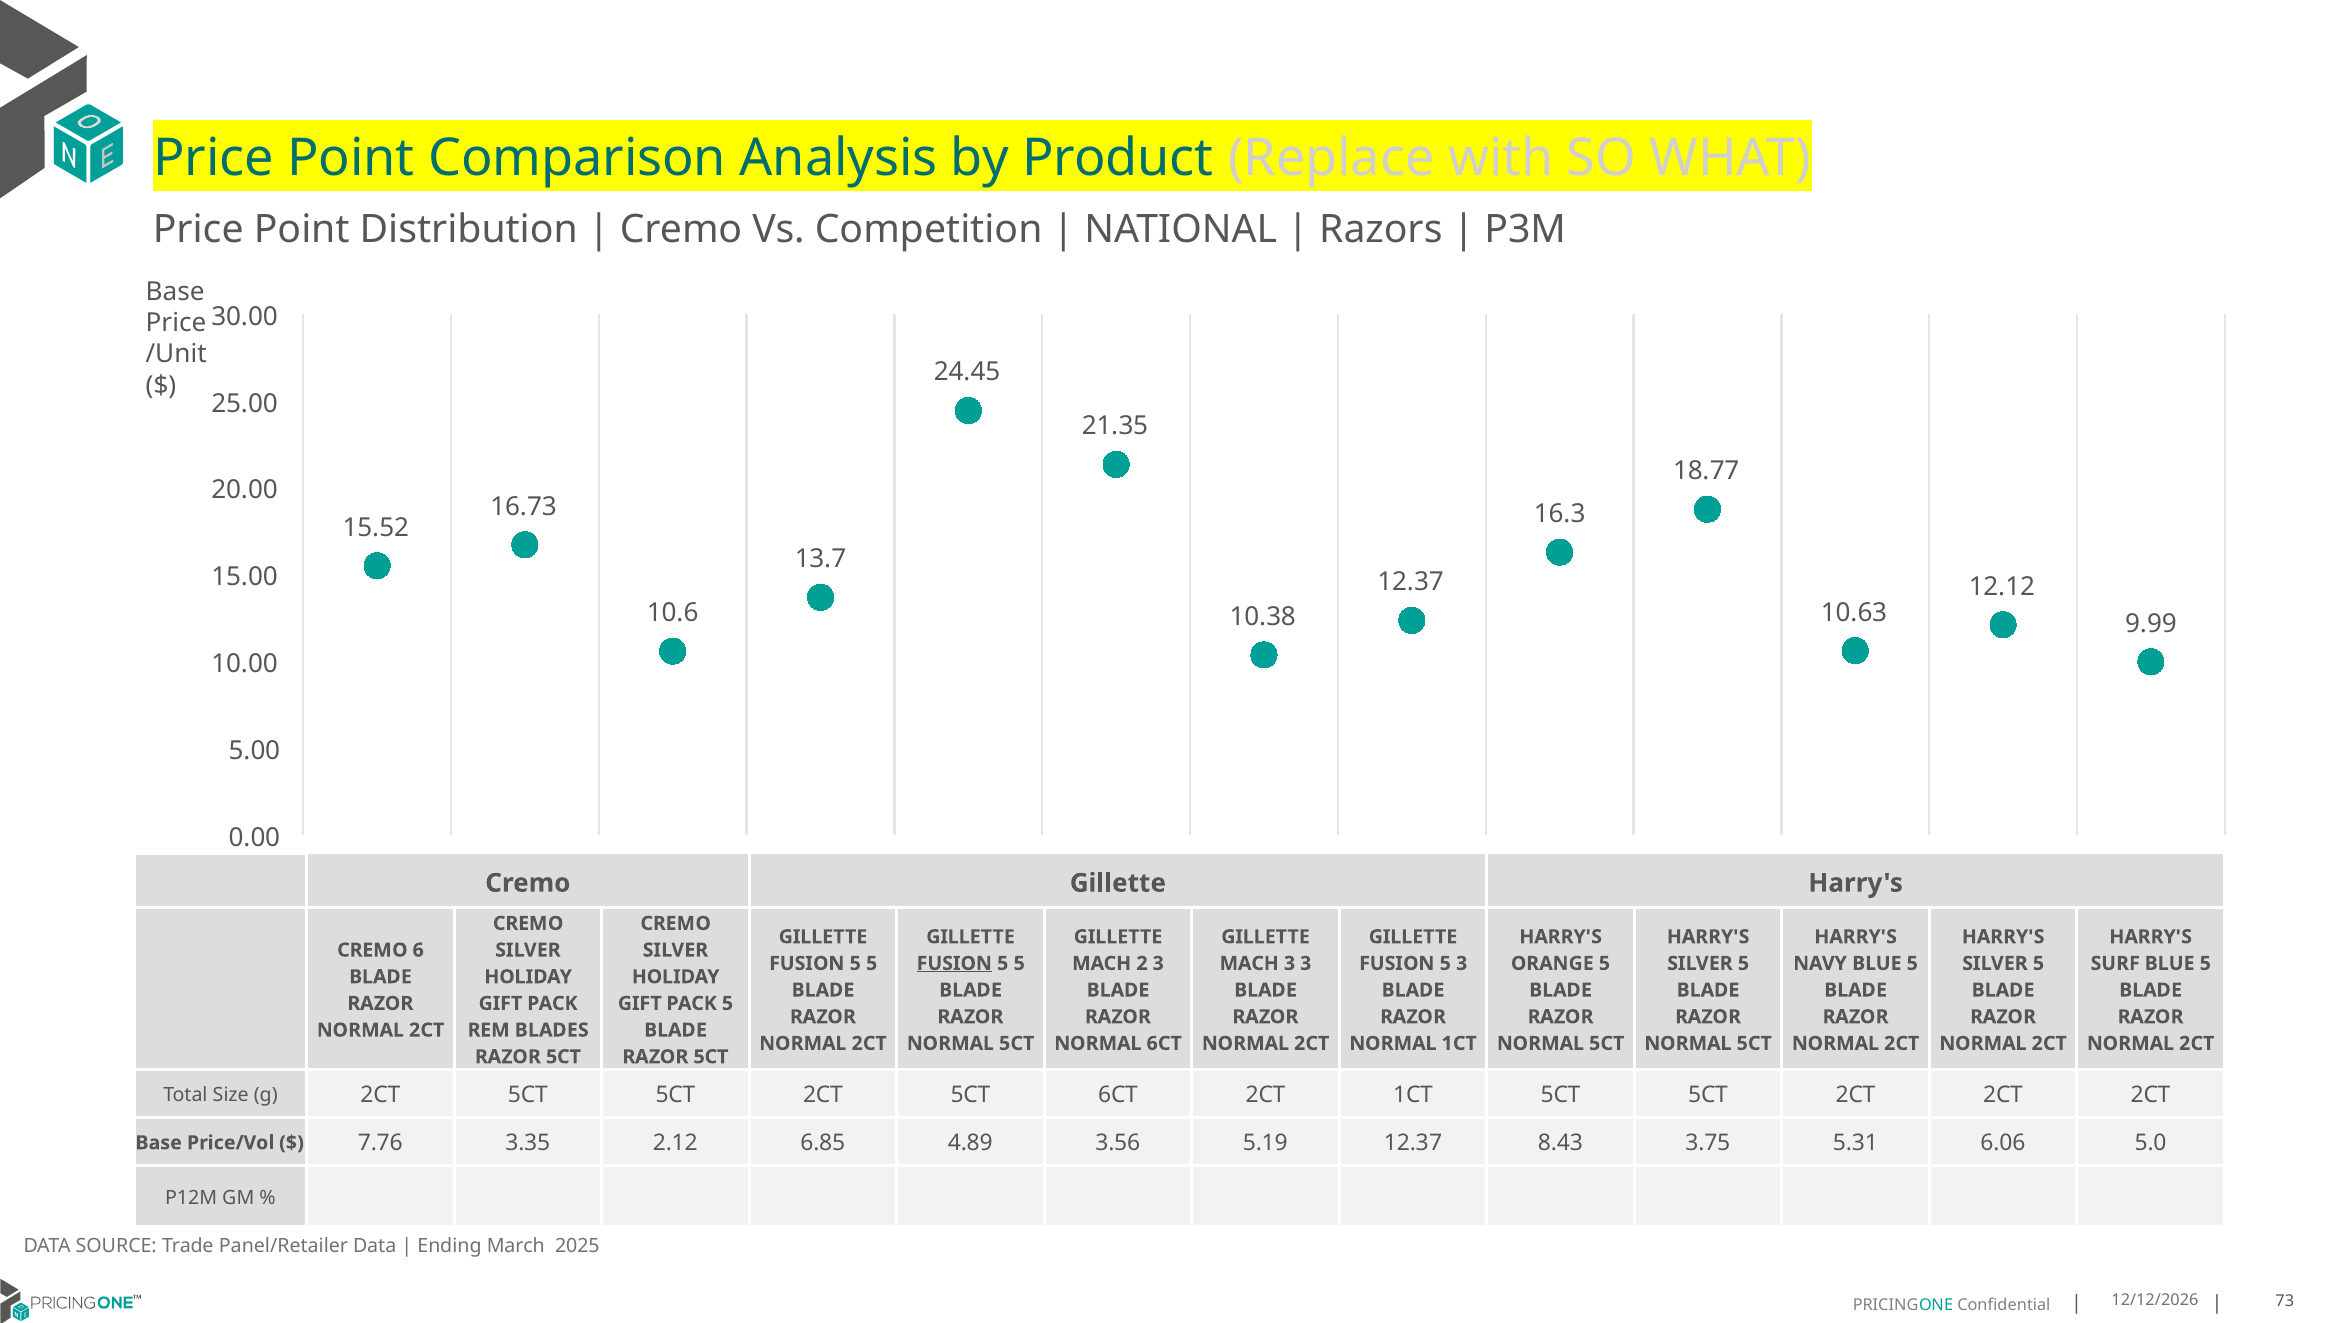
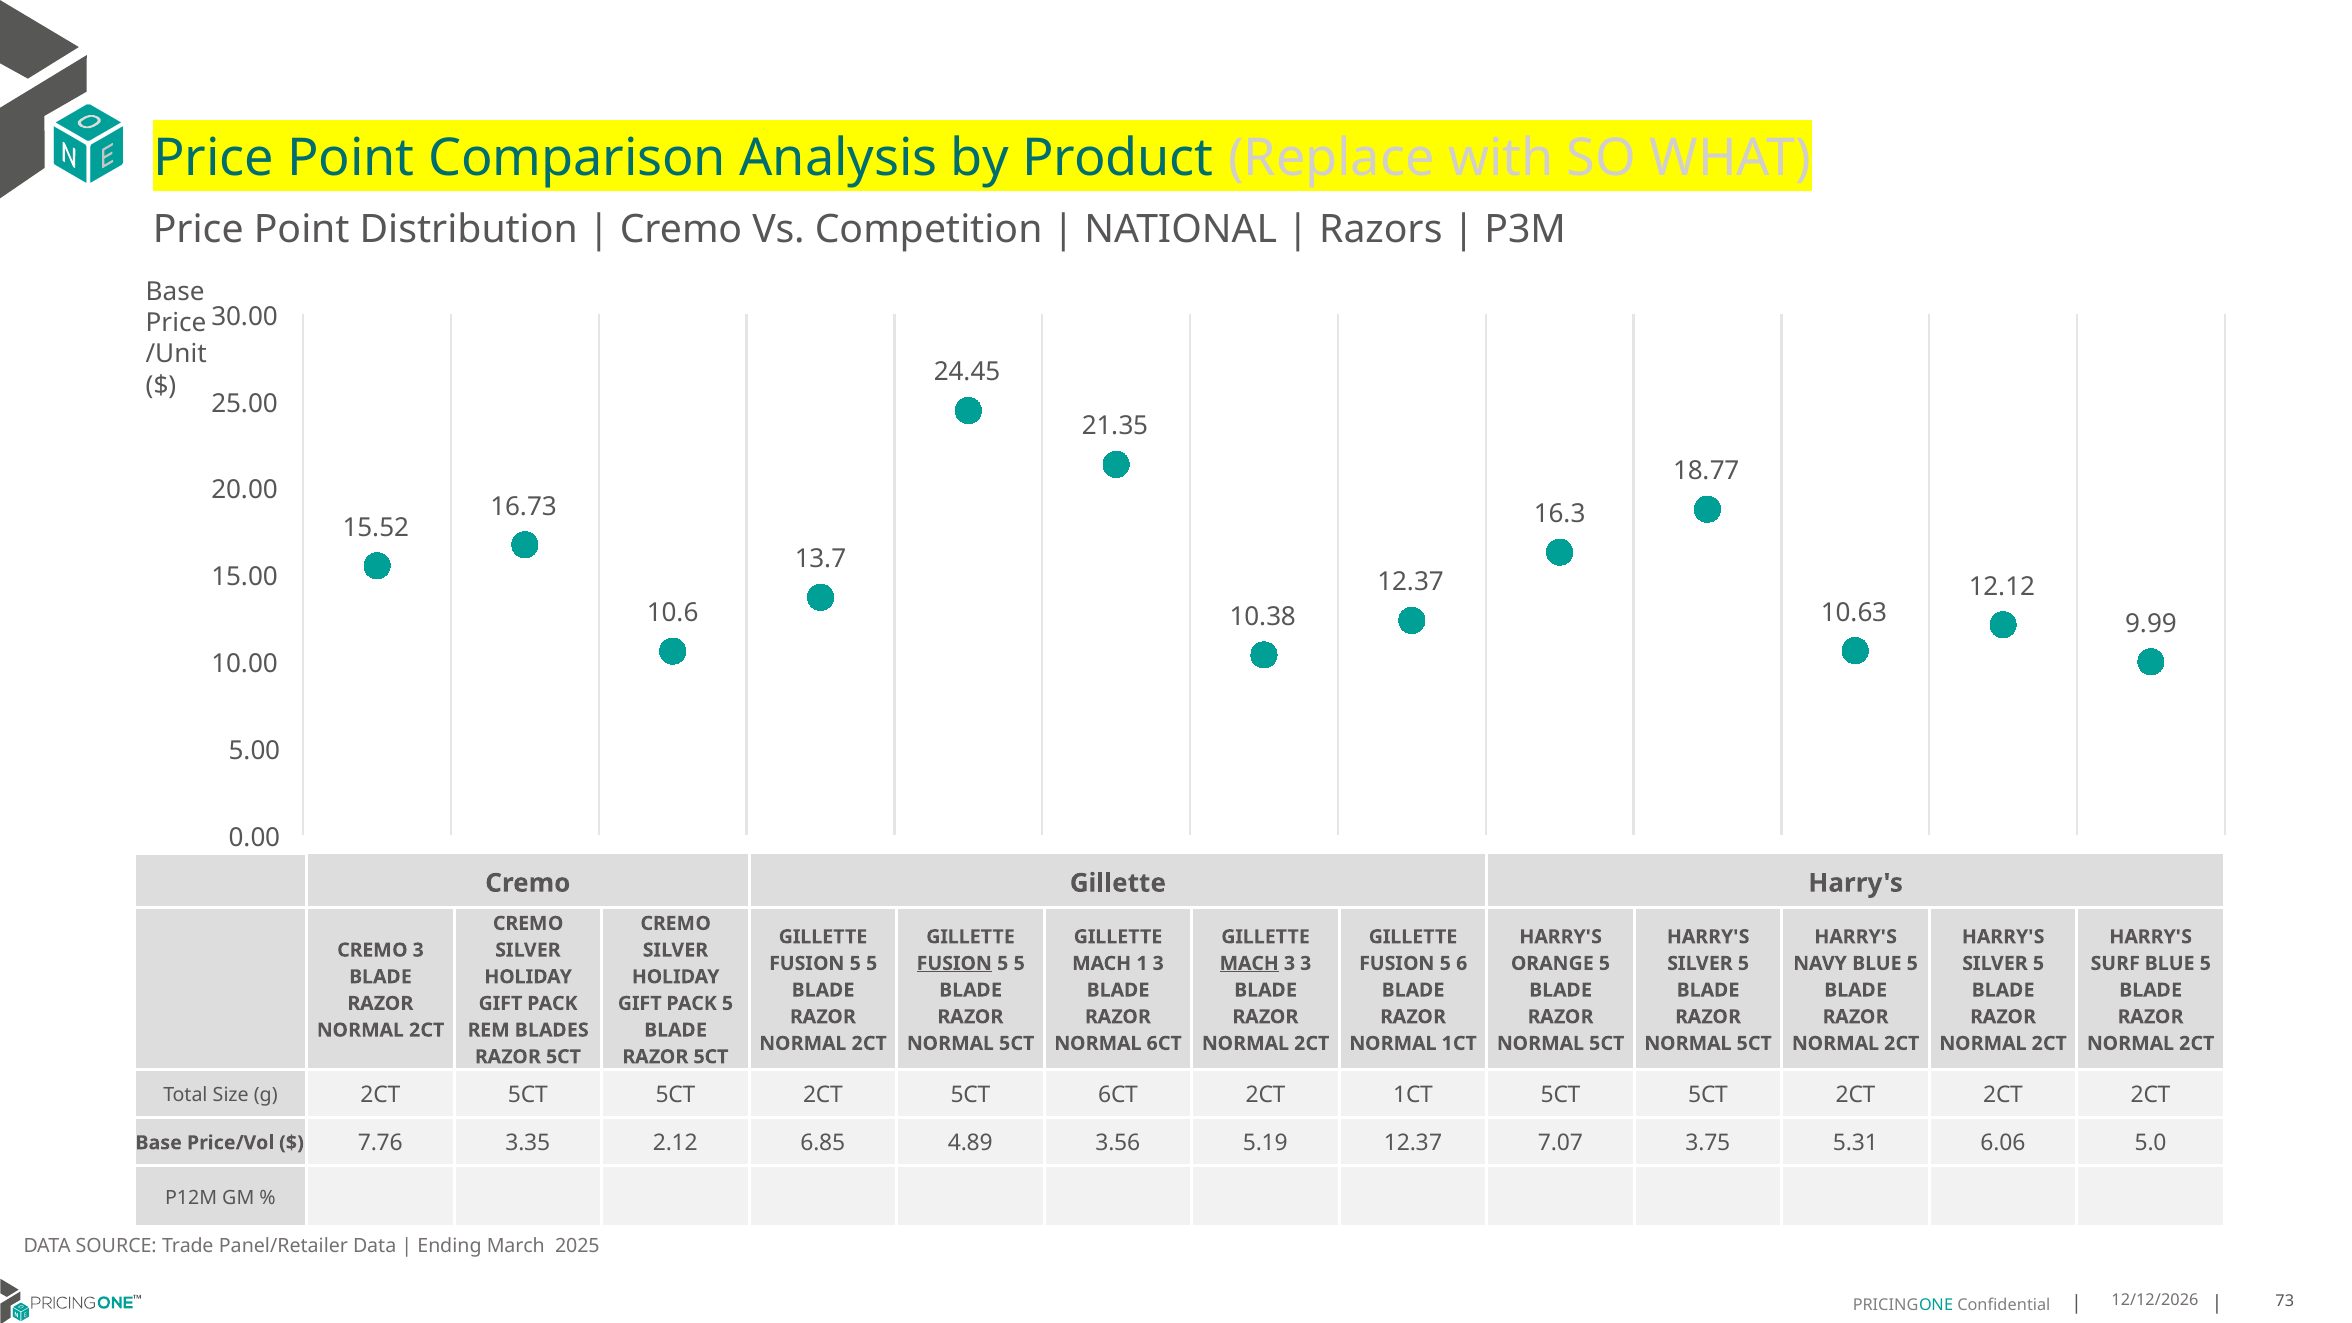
CREMO 6: 6 -> 3 (418, 950)
2: 2 -> 1 (1142, 963)
MACH underline: none -> present (1249, 963)
5 3: 3 -> 6 (1462, 963)
8.43: 8.43 -> 7.07 (1560, 1143)
